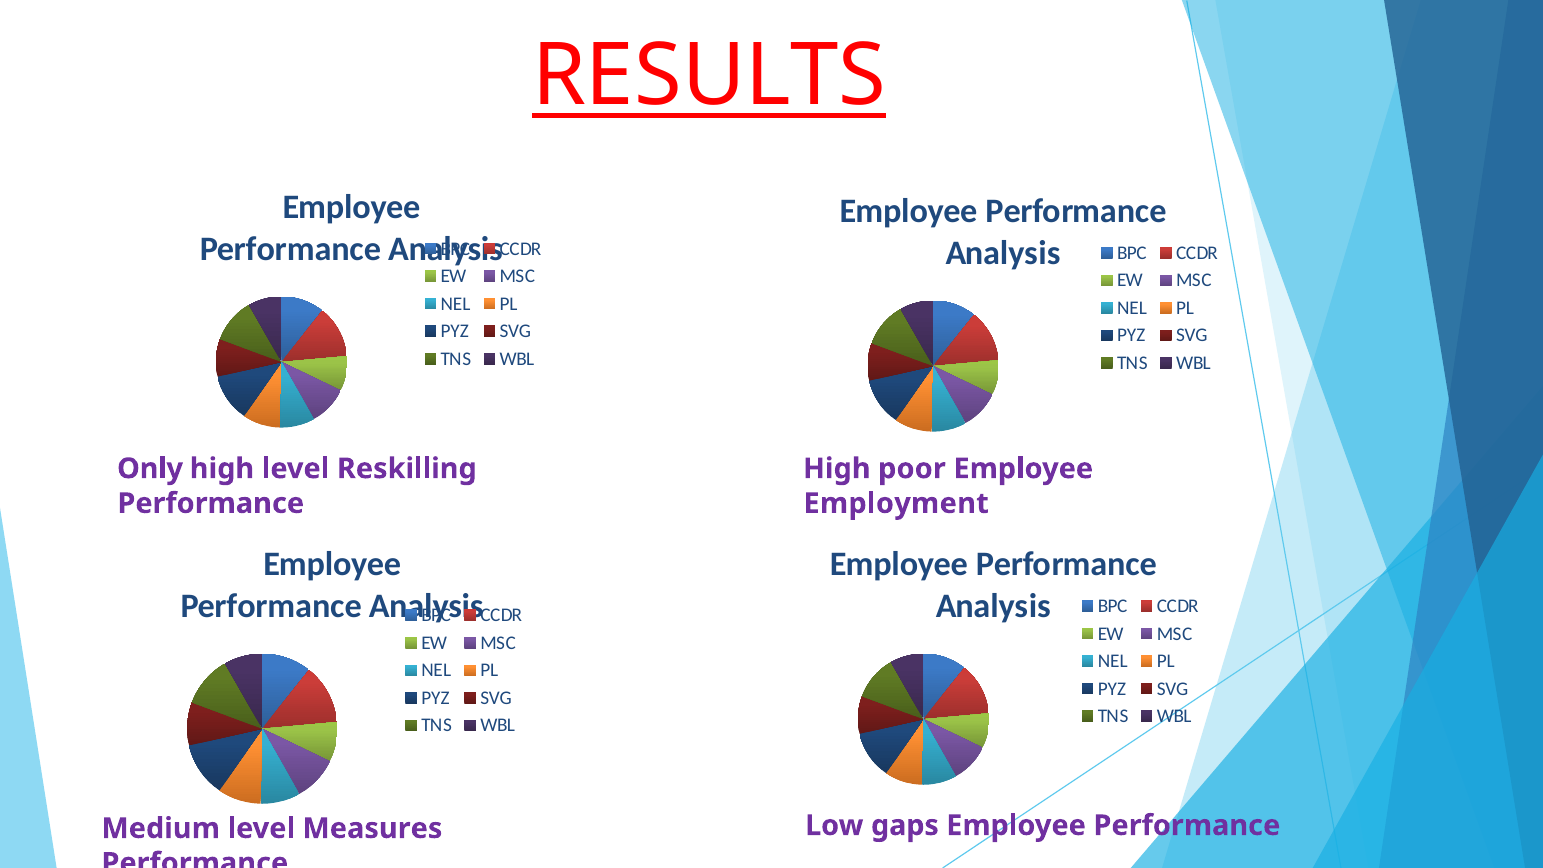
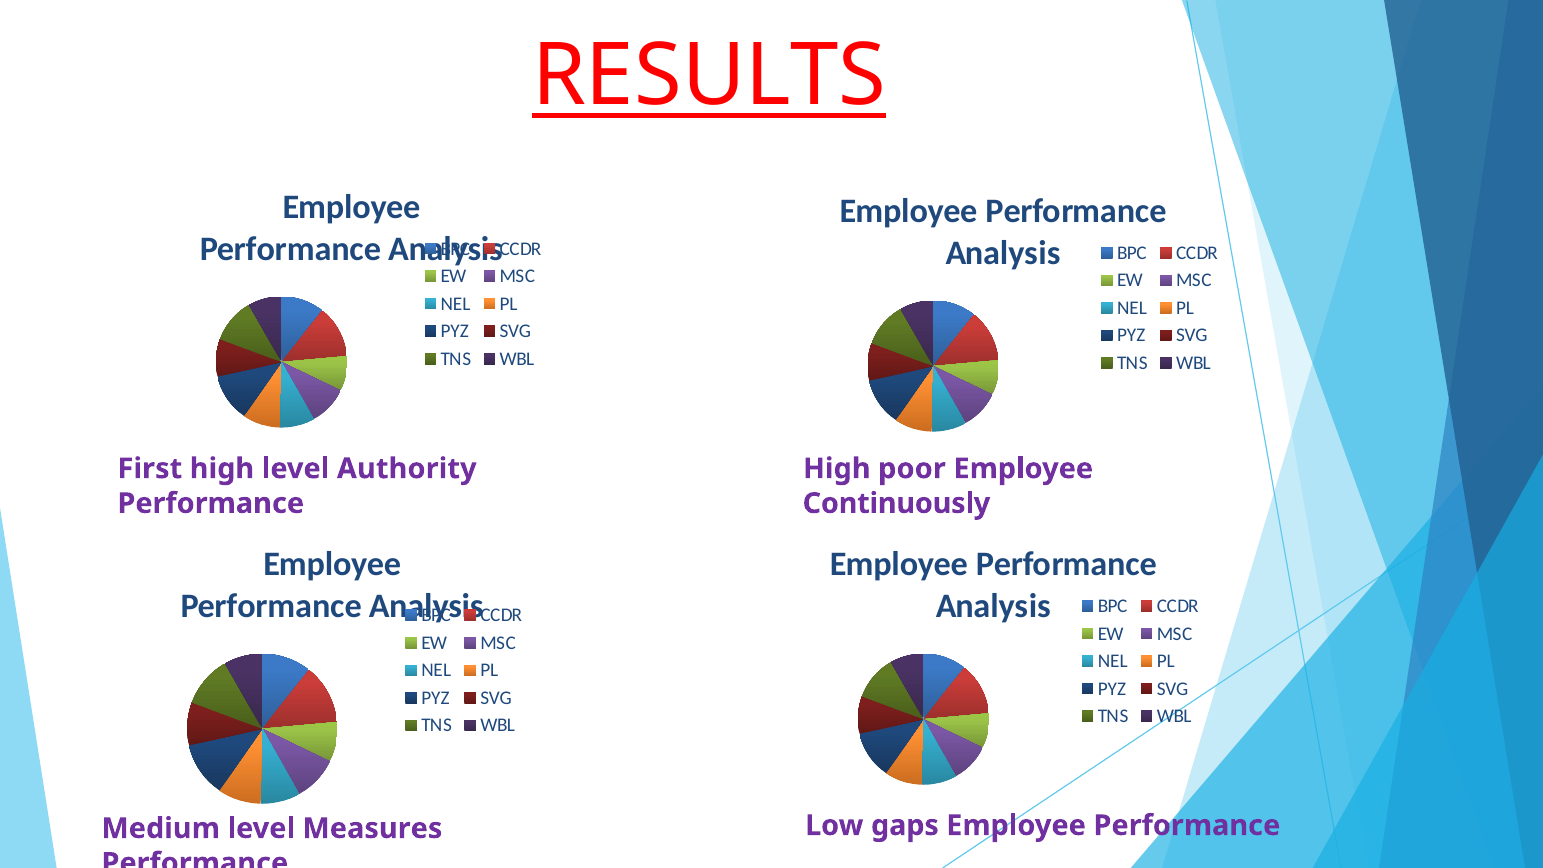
Only: Only -> First (150, 469)
Reskilling: Reskilling -> Authority (407, 469)
Employment: Employment -> Continuously (896, 503)
